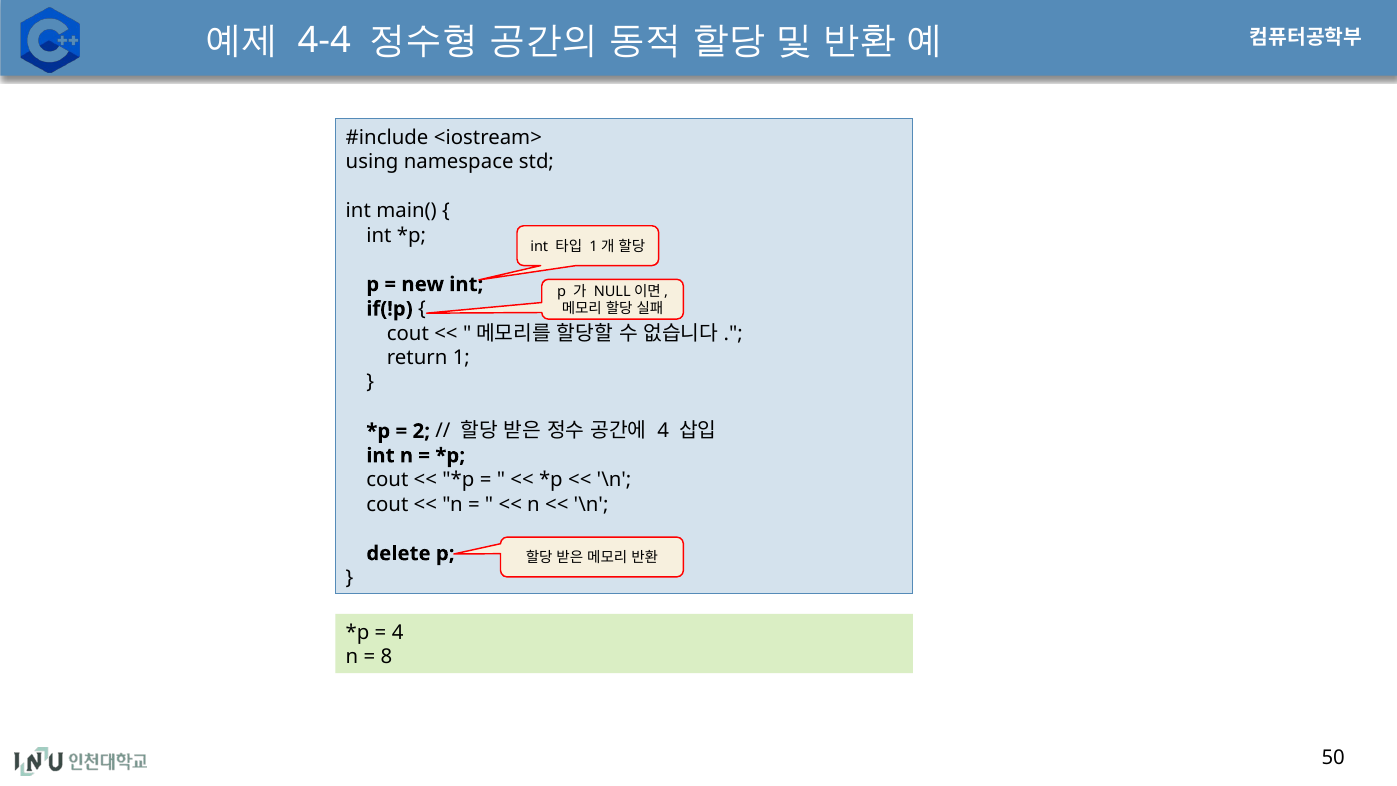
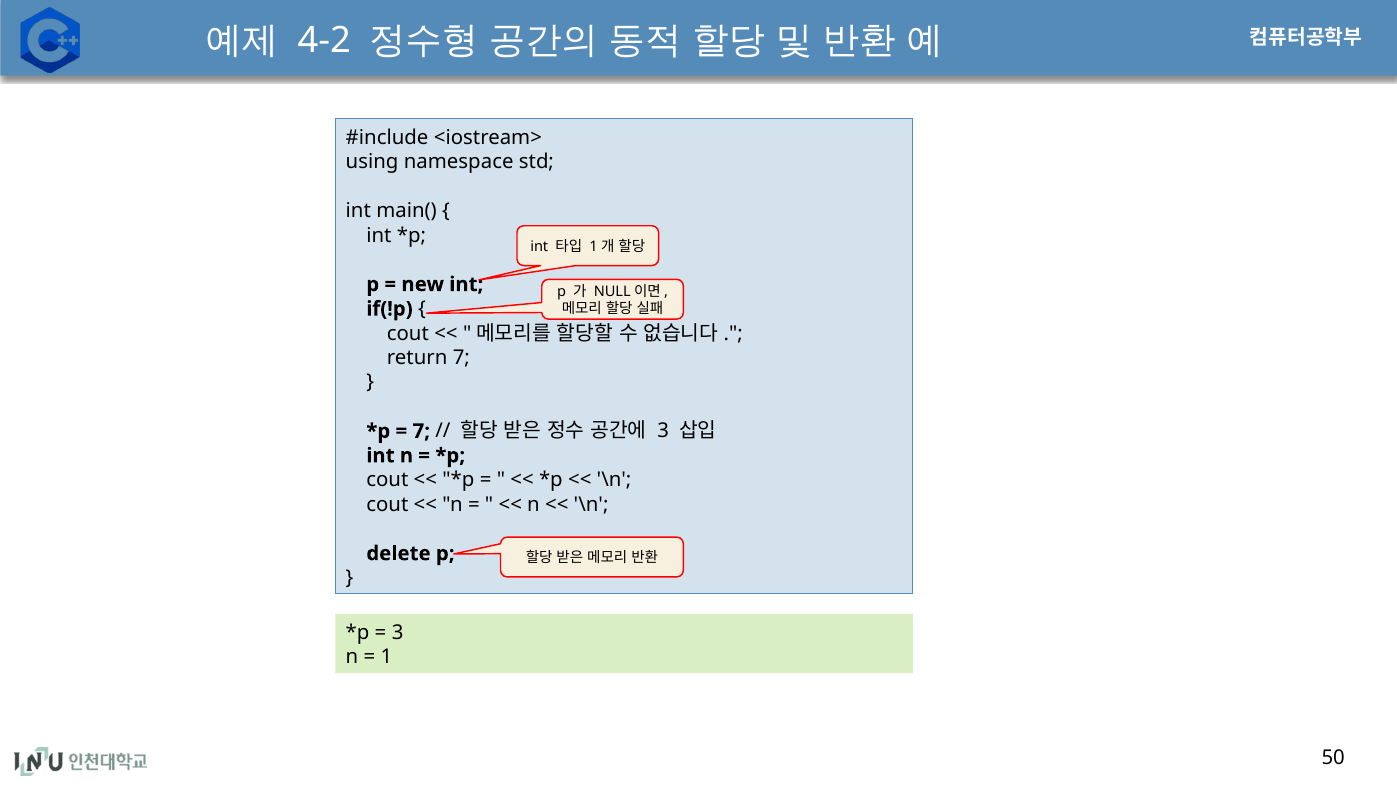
4-4: 4-4 -> 4-2 (324, 41)
return 1: 1 -> 7 (461, 358)
2: 2 -> 7 (421, 431)
4: 4 -> 3 (663, 431)
4: 4 -> 3 (398, 633)
8: 8 -> 1 (386, 657)
